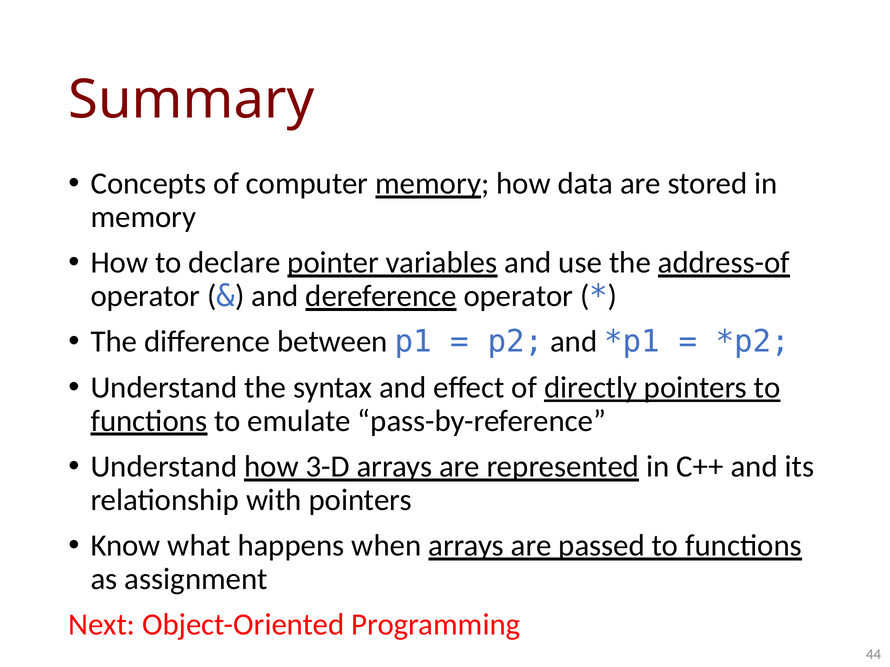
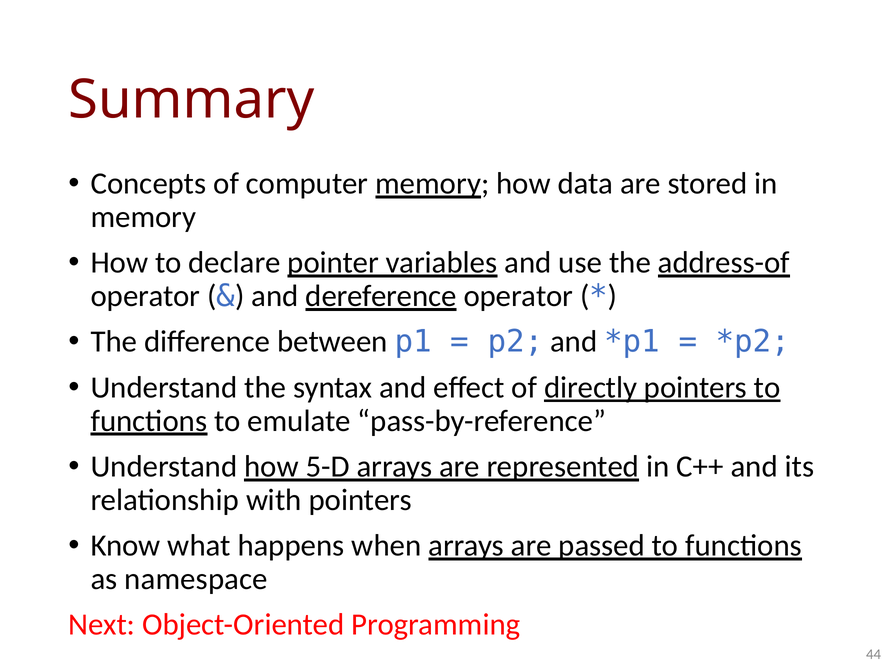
3-D: 3-D -> 5-D (328, 467)
assignment: assignment -> namespace (196, 579)
